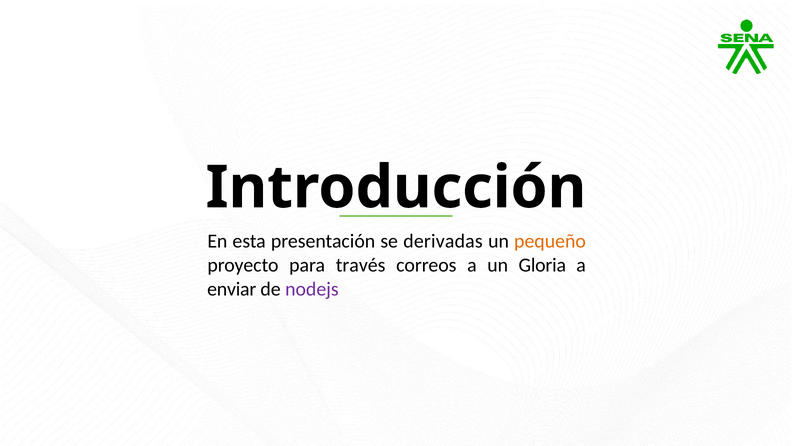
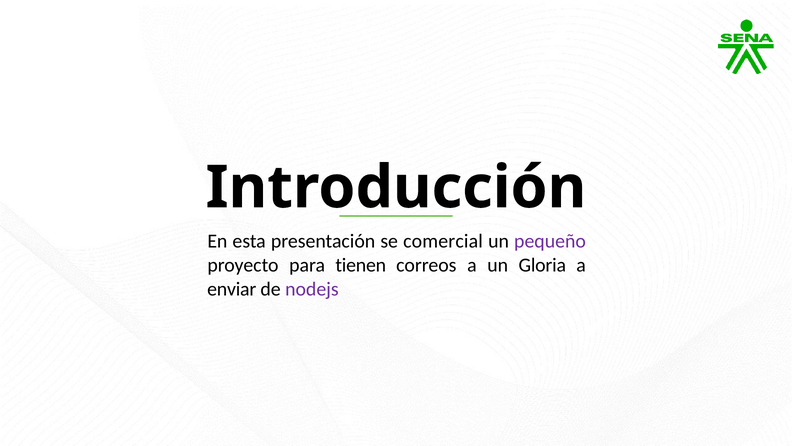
derivadas: derivadas -> comercial (443, 241)
pequeño colour: orange -> purple (550, 241)
través: través -> tienen (361, 265)
